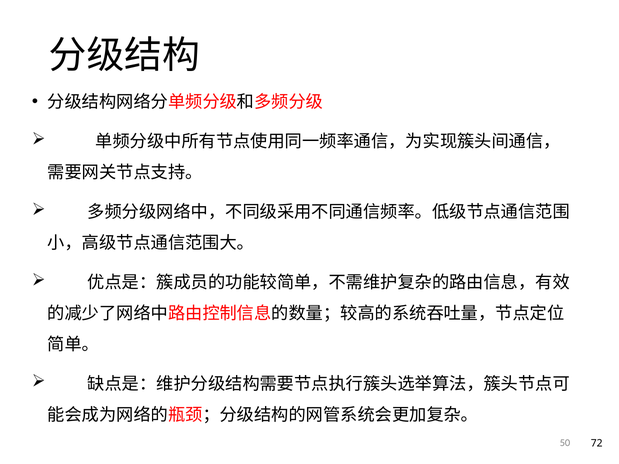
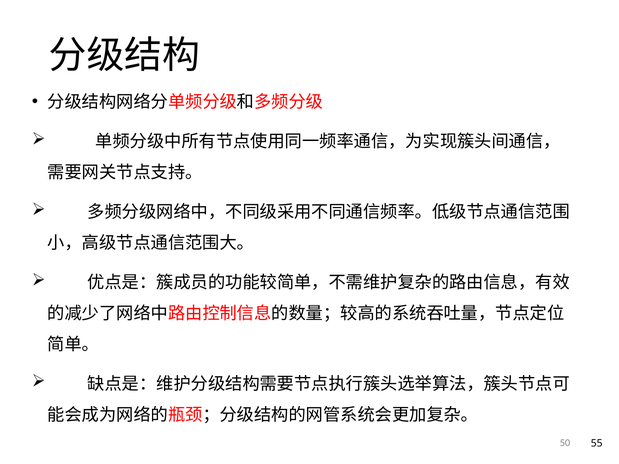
72: 72 -> 55 (597, 444)
